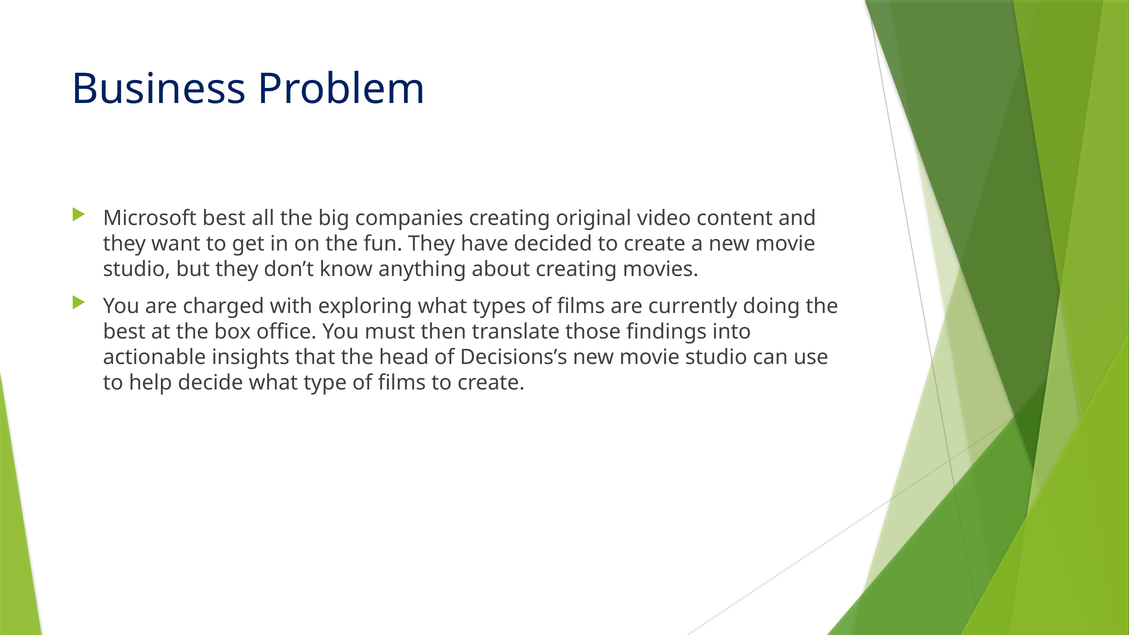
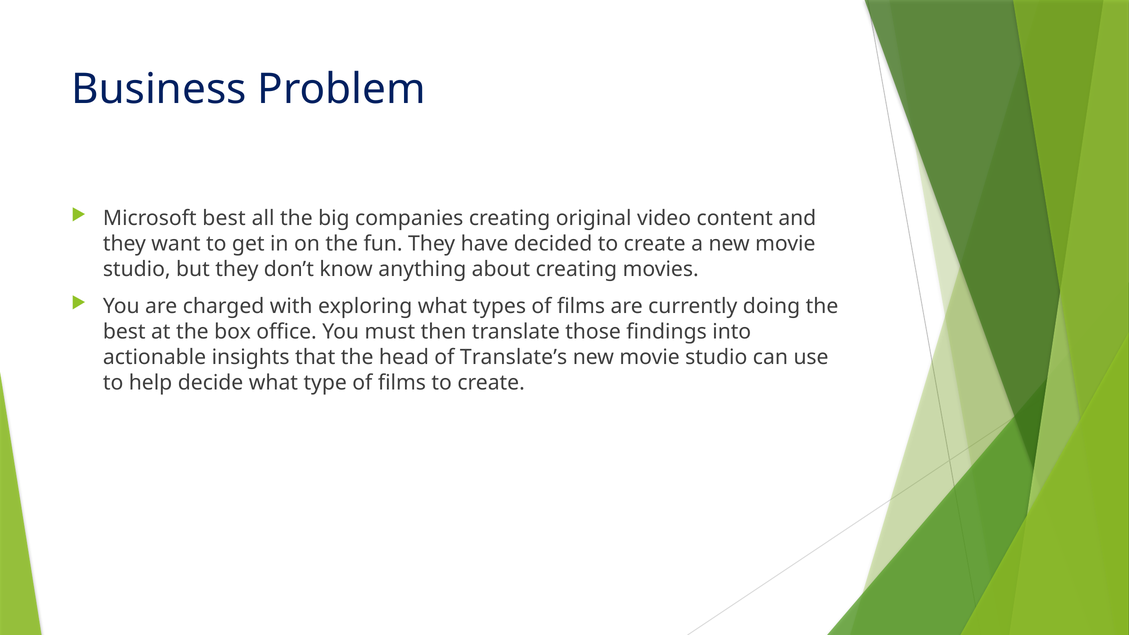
Decisions’s: Decisions’s -> Translate’s (514, 357)
